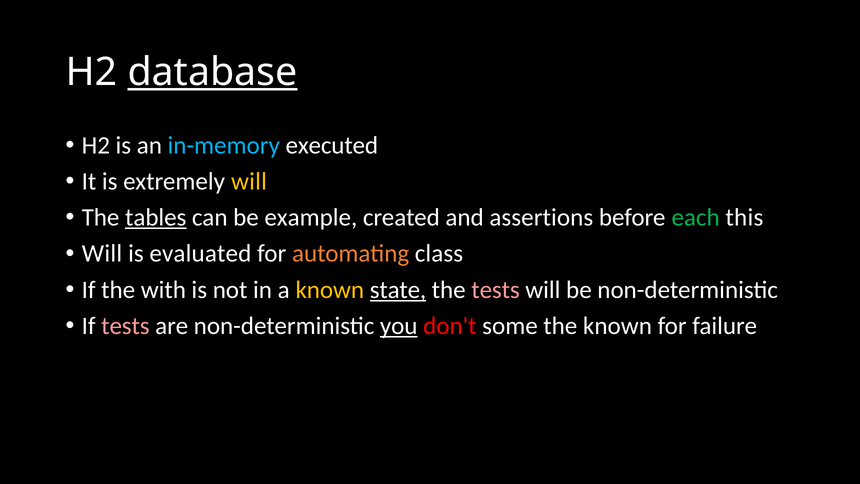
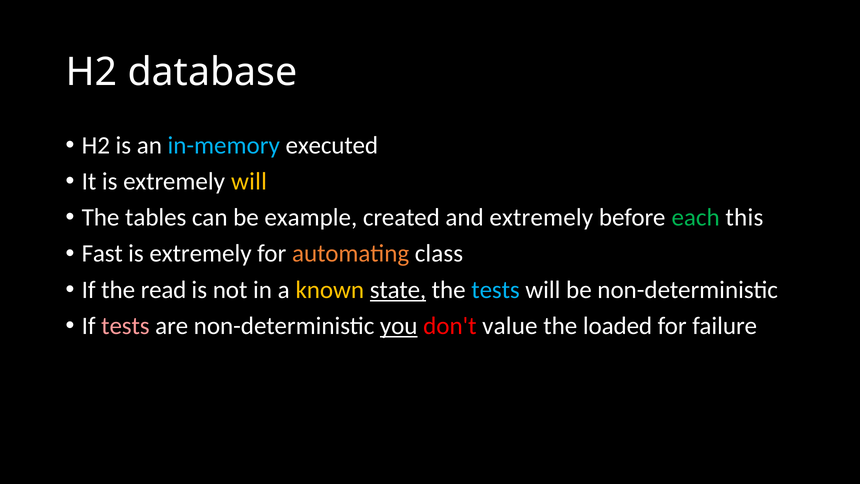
database underline: present -> none (213, 72)
tables underline: present -> none (156, 218)
and assertions: assertions -> extremely (541, 218)
Will: Will -> Fast (102, 254)
evaluated: evaluated -> extremely (200, 254)
with: with -> read (164, 290)
tests colour: pink -> light blue (496, 290)
some: some -> value (510, 326)
the known: known -> loaded (618, 326)
